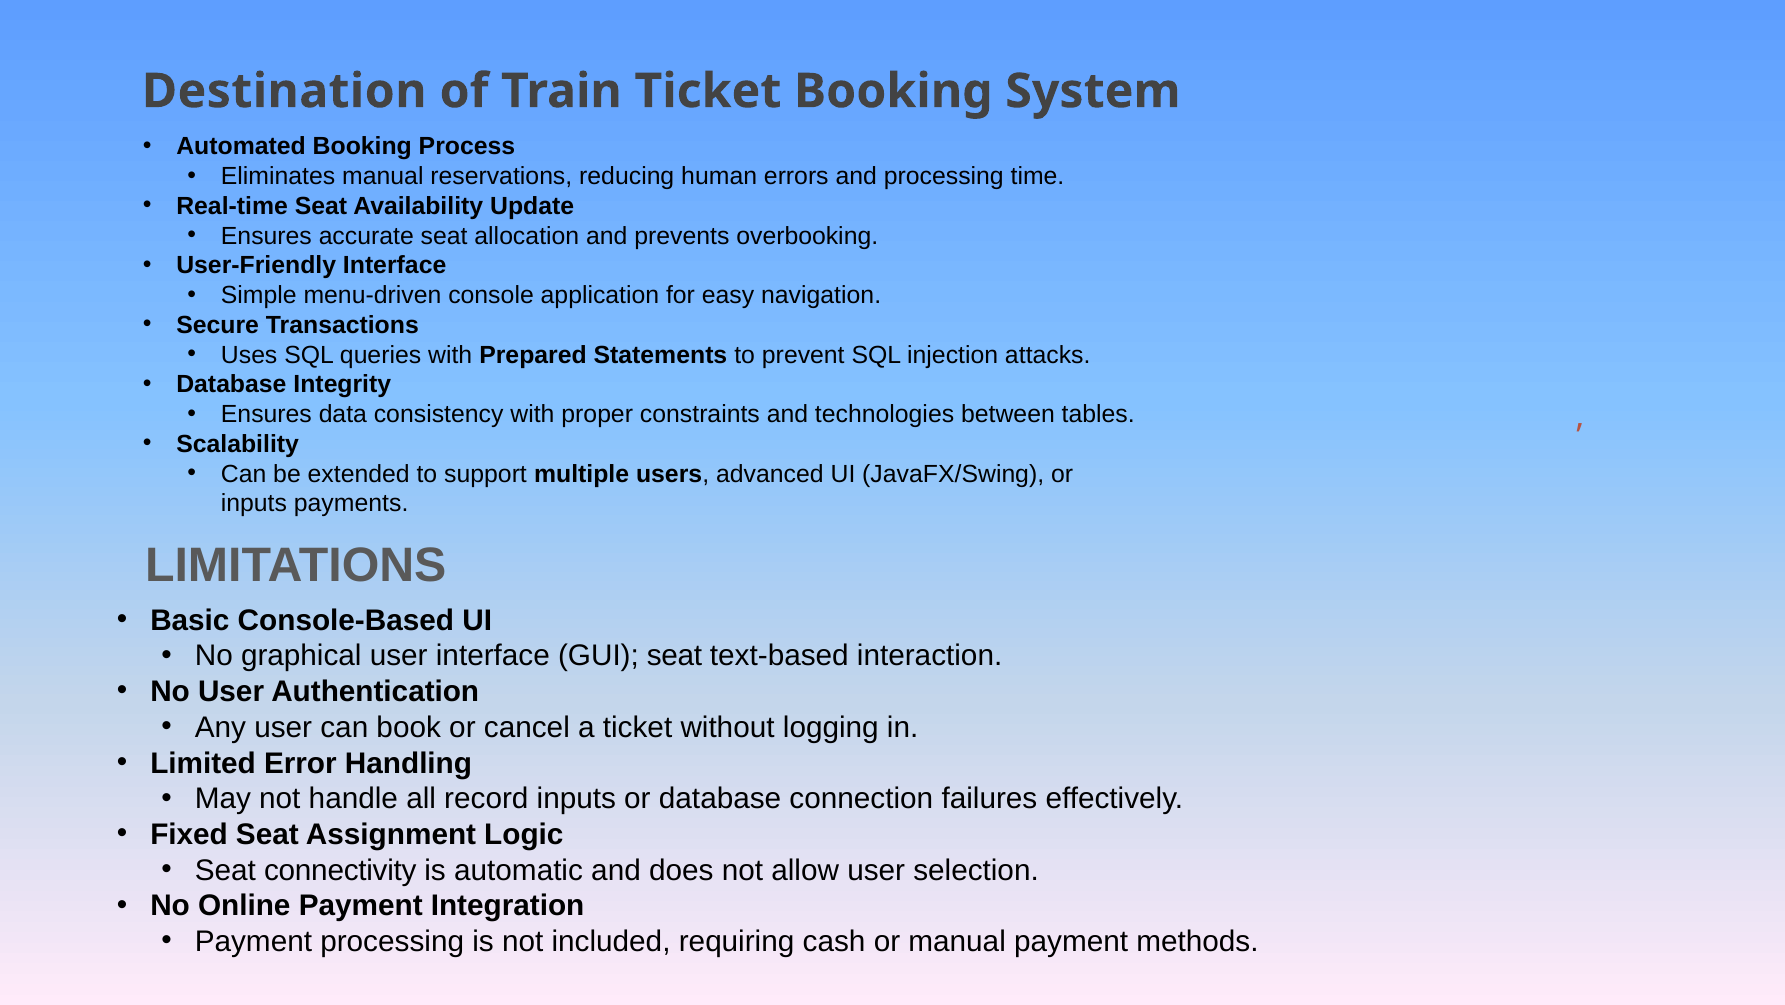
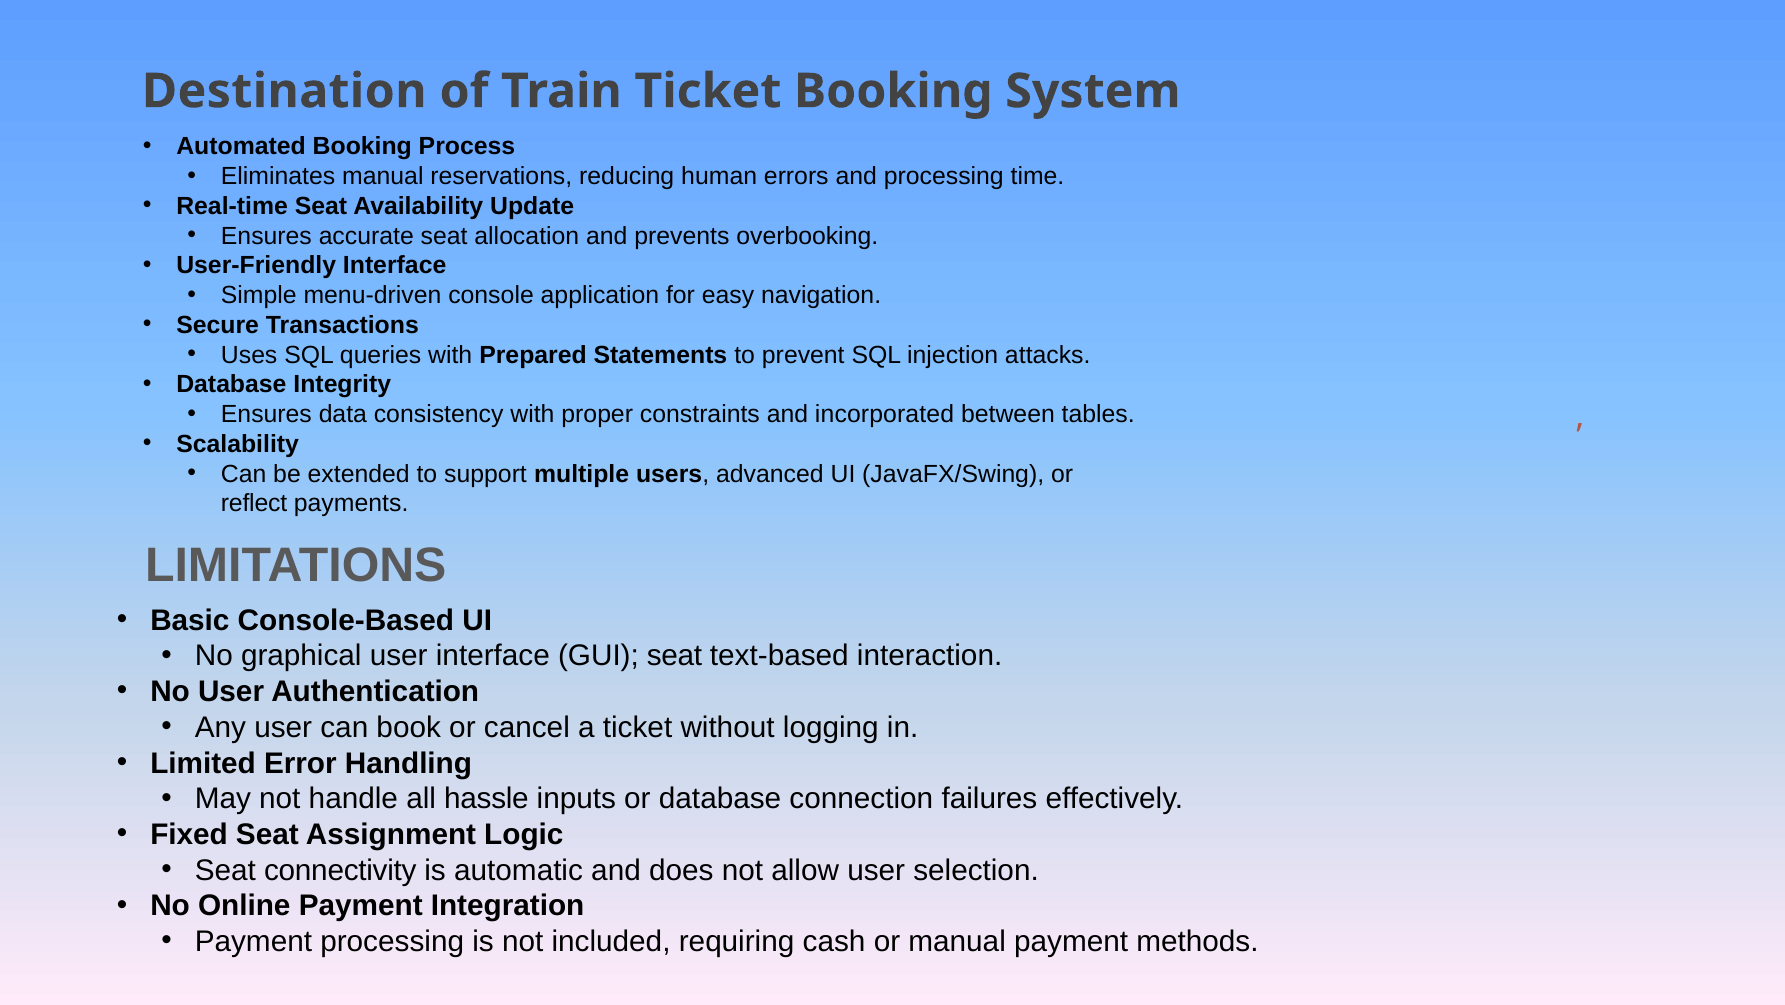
technologies: technologies -> incorporated (885, 414)
inputs: inputs -> reflect (254, 503)
record: record -> hassle (486, 799)
